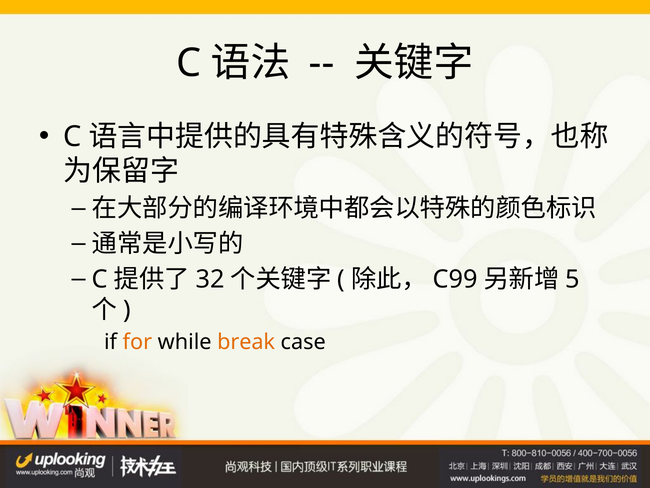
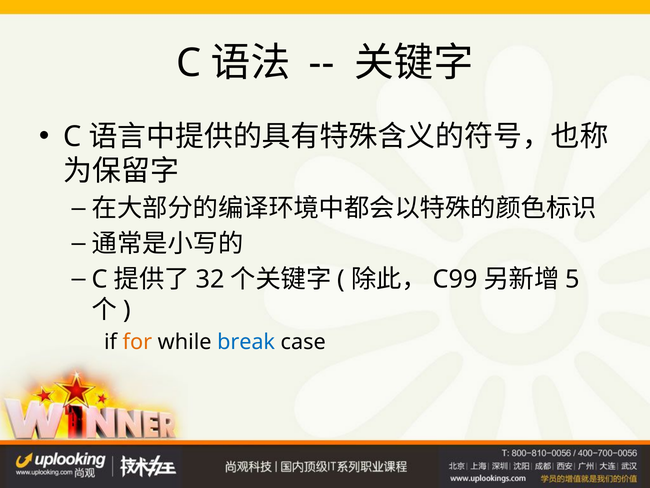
break colour: orange -> blue (246, 342)
